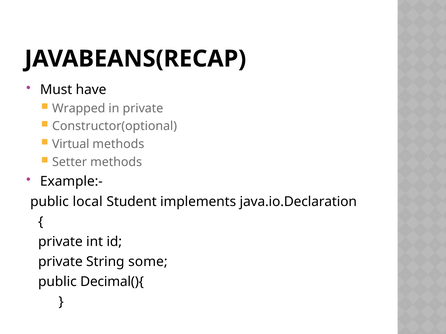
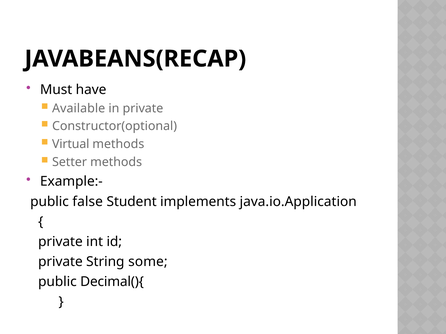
Wrapped: Wrapped -> Available (79, 108)
local: local -> false (88, 202)
java.io.Declaration: java.io.Declaration -> java.io.Application (298, 202)
